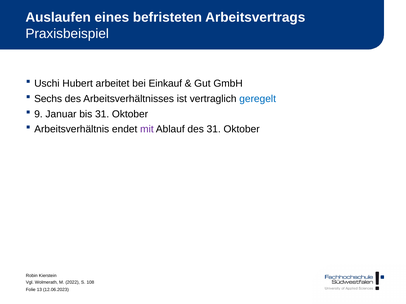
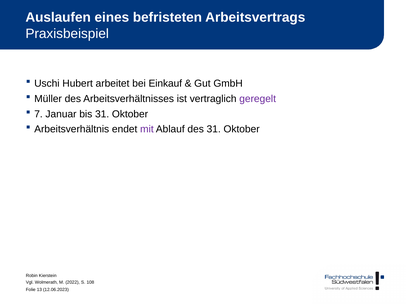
Sechs: Sechs -> Müller (48, 99)
geregelt colour: blue -> purple (258, 99)
9: 9 -> 7 (38, 114)
